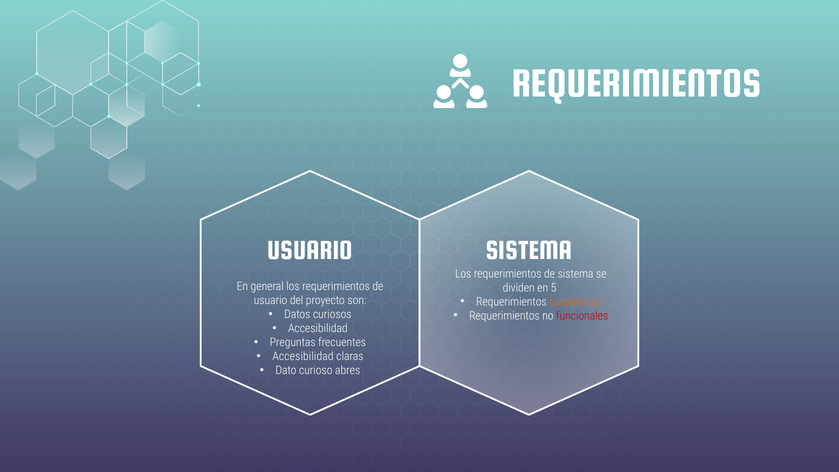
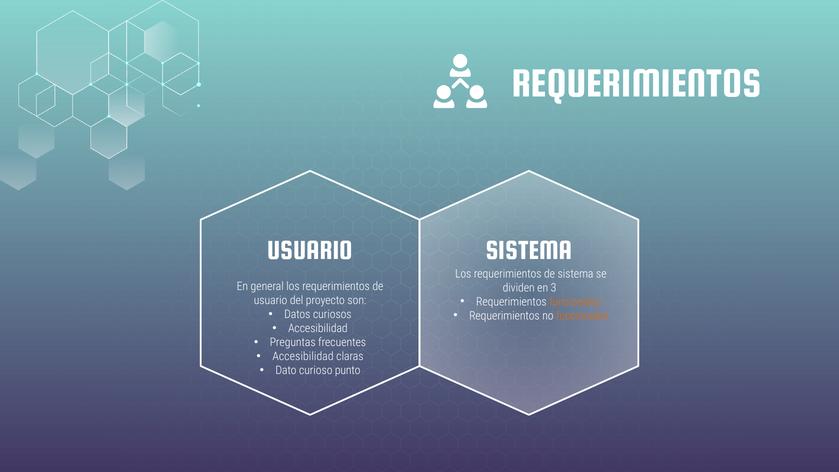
5: 5 -> 3 (554, 288)
funcionales colour: red -> orange (582, 316)
abres: abres -> punto (348, 370)
